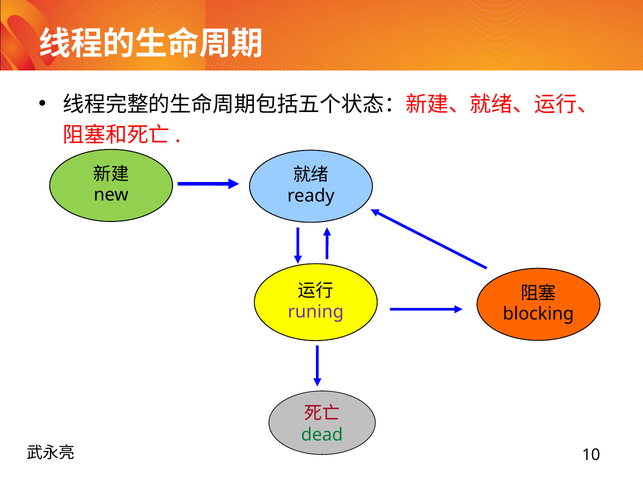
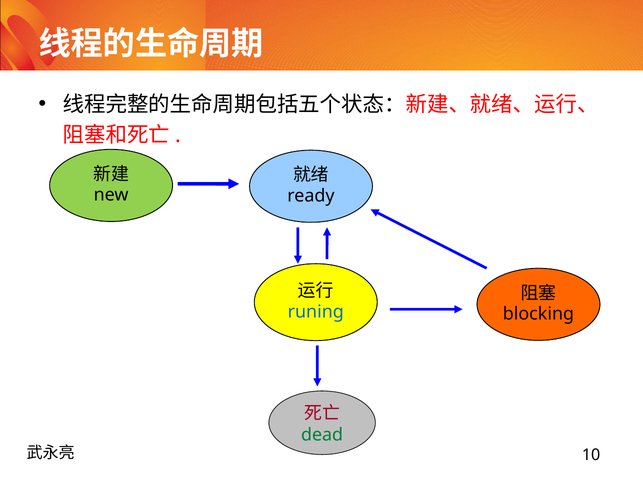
runing colour: purple -> blue (316, 311)
